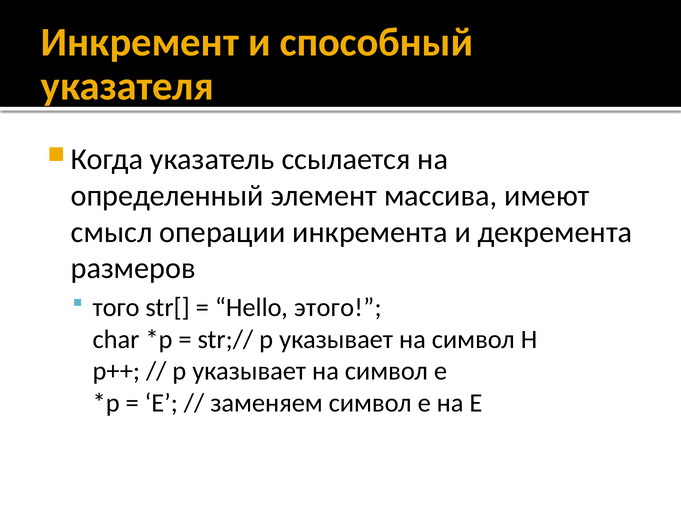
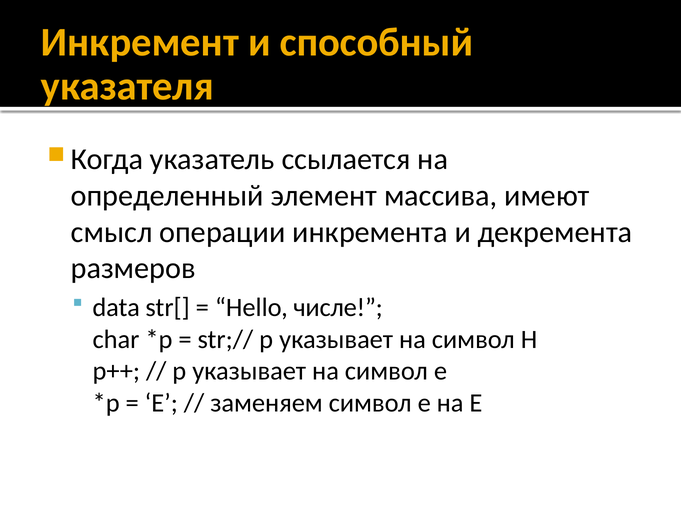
того: того -> data (116, 307)
этого: этого -> числе (338, 307)
